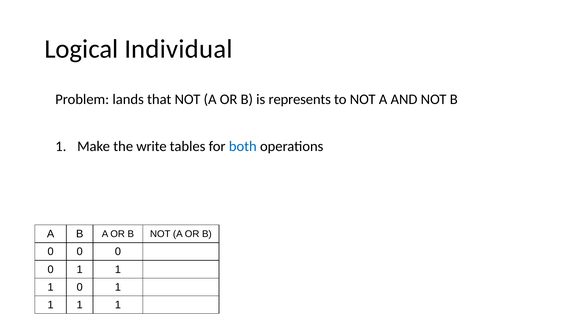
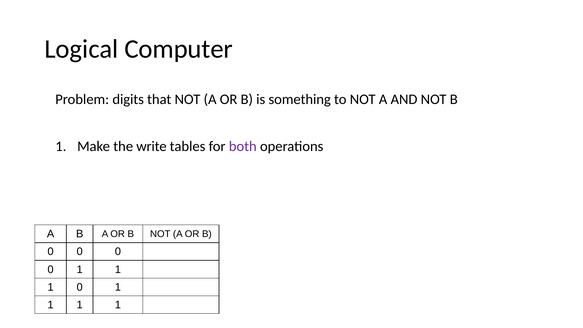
Individual: Individual -> Computer (179, 49)
lands: lands -> digits (128, 99)
represents: represents -> something (300, 99)
both colour: blue -> purple (243, 146)
